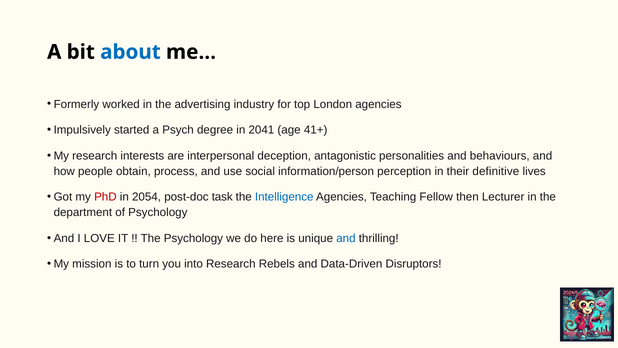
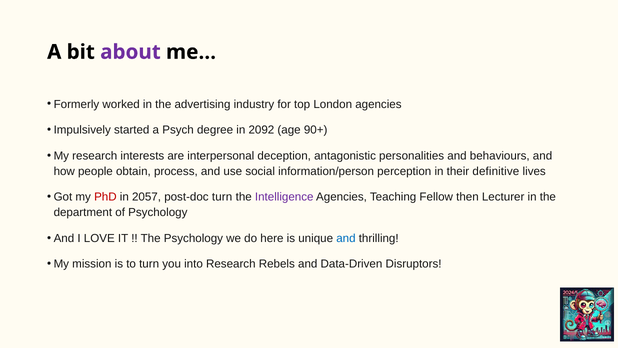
about colour: blue -> purple (130, 52)
2041: 2041 -> 2092 (261, 130)
41+: 41+ -> 90+ (316, 130)
2054: 2054 -> 2057 (147, 197)
post-doc task: task -> turn (222, 197)
Intelligence colour: blue -> purple (284, 197)
